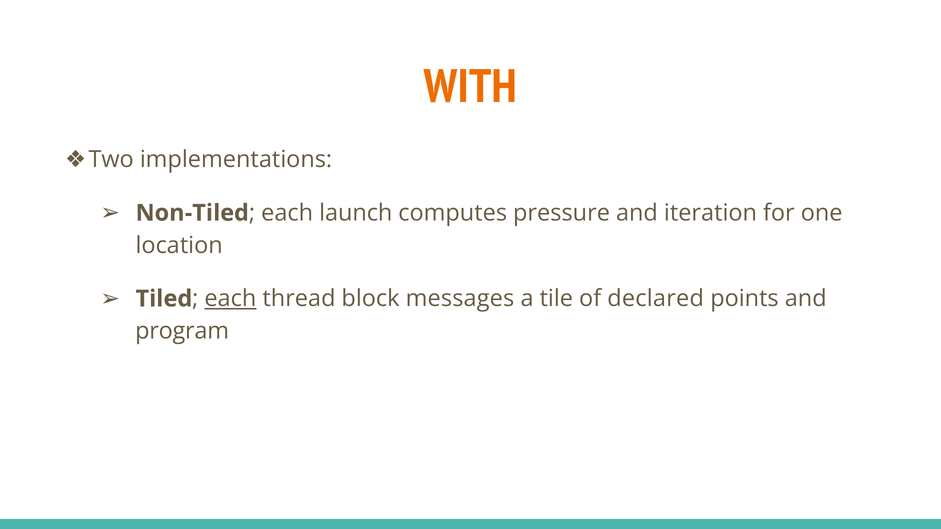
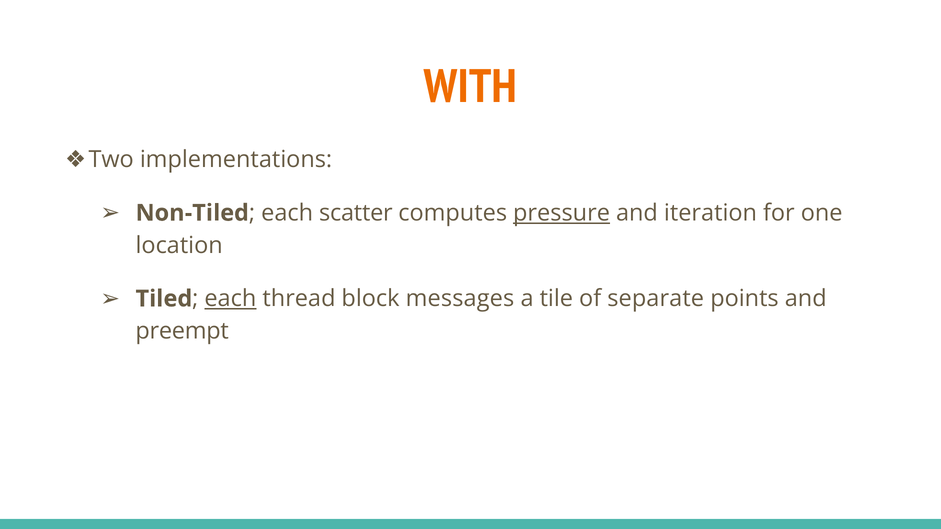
launch: launch -> scatter (356, 213)
pressure underline: none -> present (562, 213)
declared: declared -> separate (656, 299)
program: program -> preempt (182, 331)
